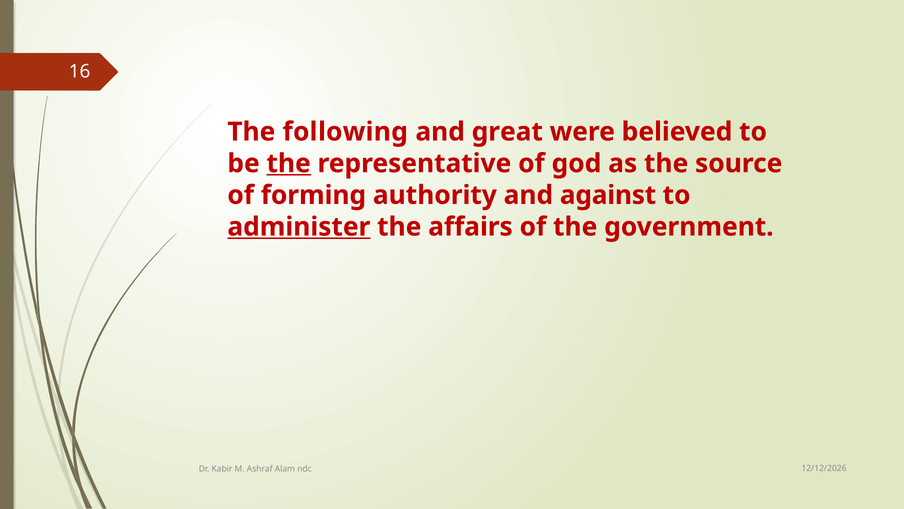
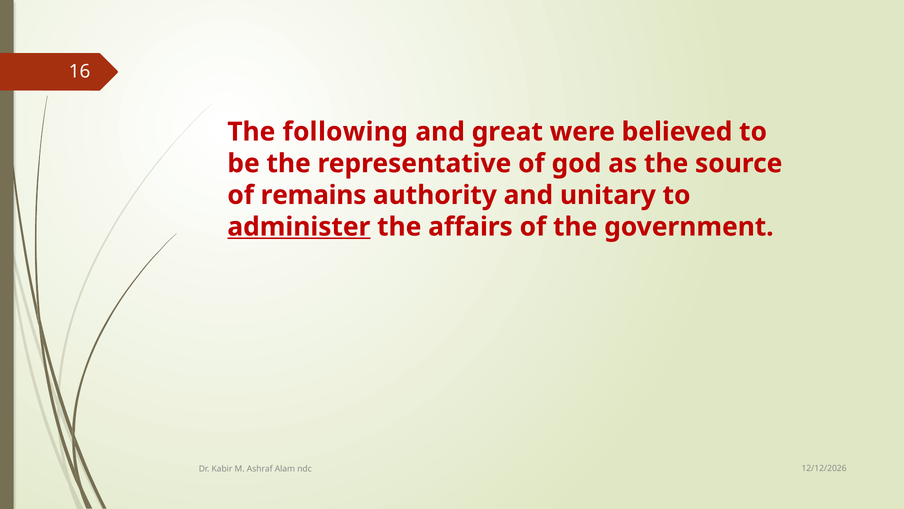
the underline: present -> none (289, 163)
forming: forming -> remains (314, 195)
against: against -> unitary (608, 195)
